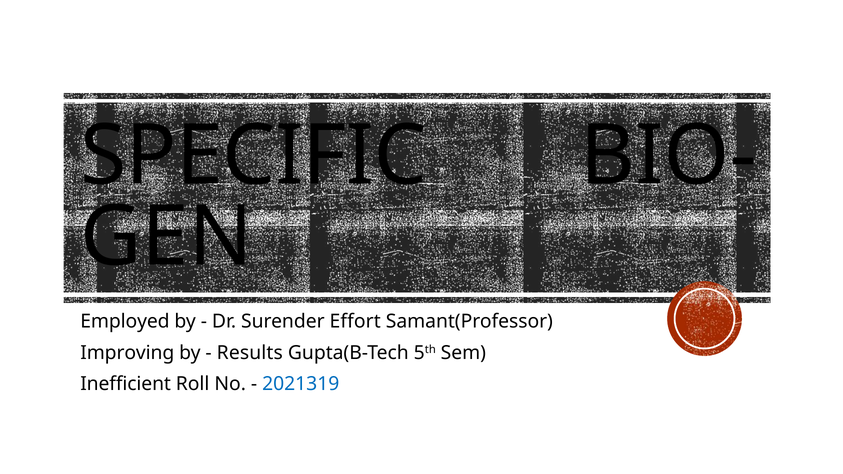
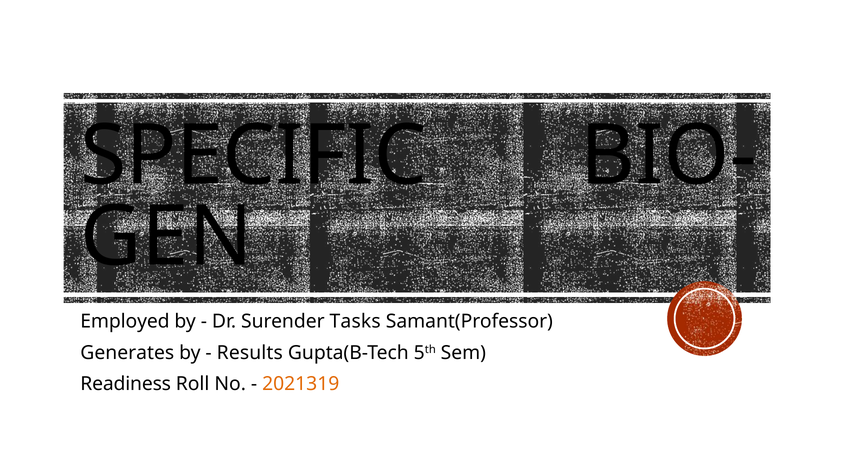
Effort: Effort -> Tasks (355, 321)
Improving: Improving -> Generates (127, 353)
Inefficient: Inefficient -> Readiness (126, 384)
2021319 colour: blue -> orange (301, 384)
